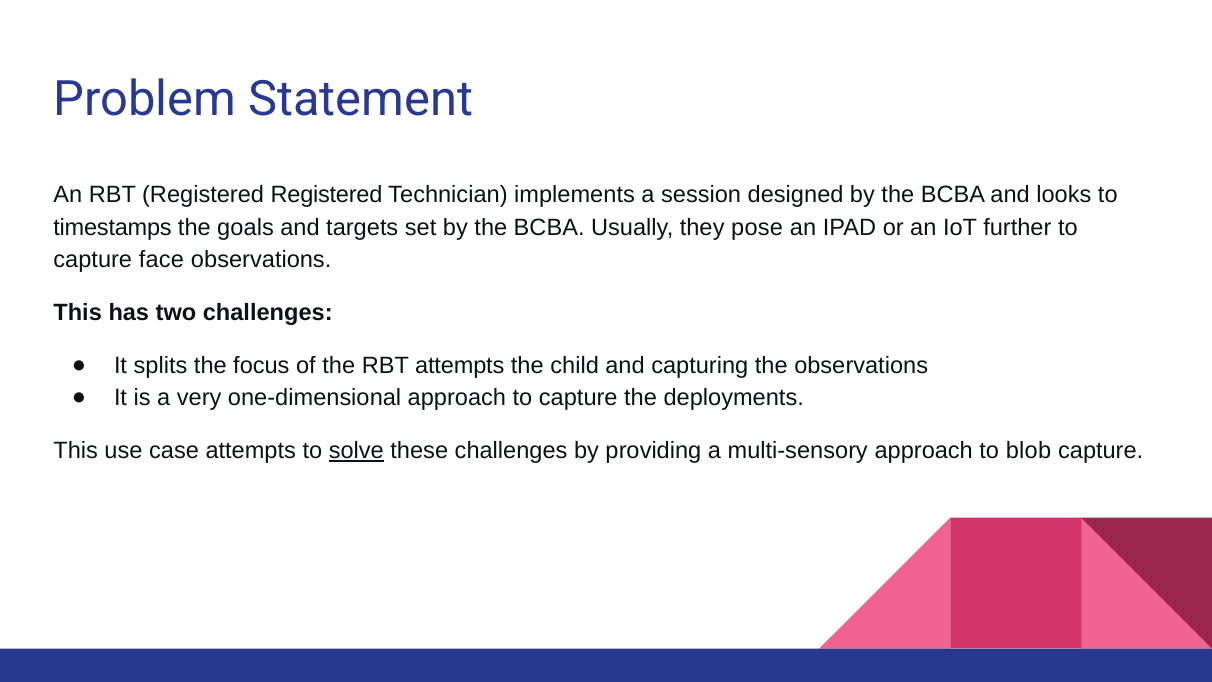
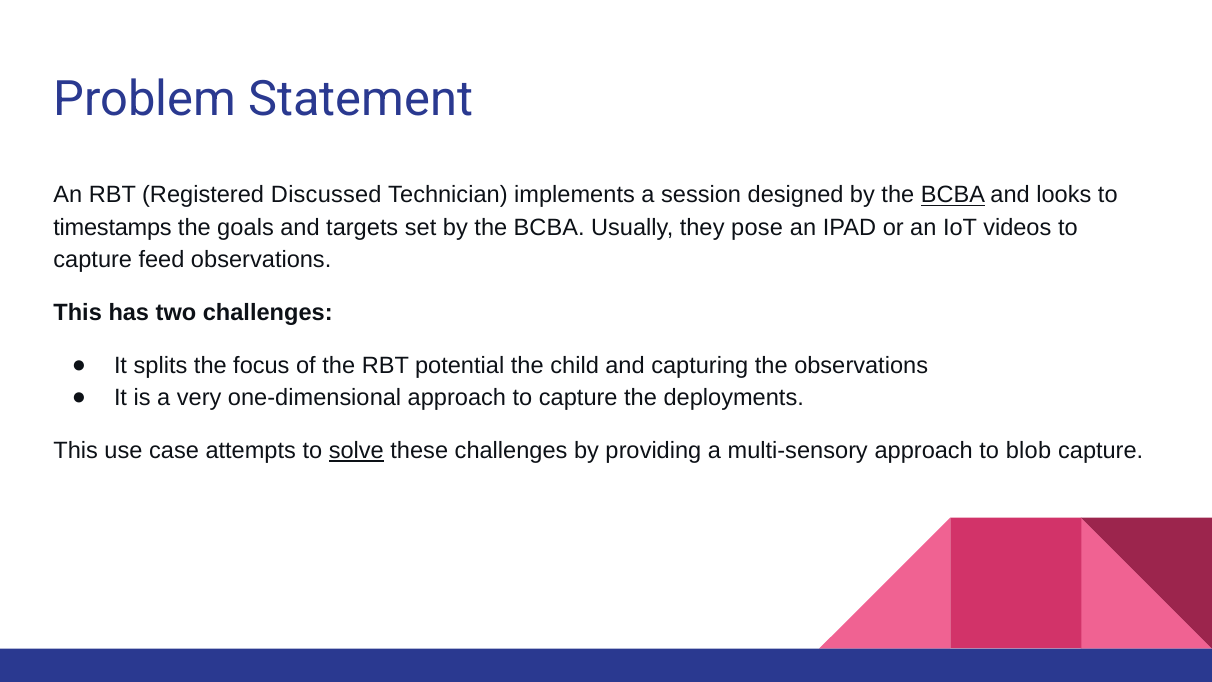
Registered Registered: Registered -> Discussed (326, 195)
BCBA underline: none -> present (953, 195)
further: further -> videos (1017, 228)
face: face -> feed (162, 260)
RBT attempts: attempts -> potential (460, 365)
